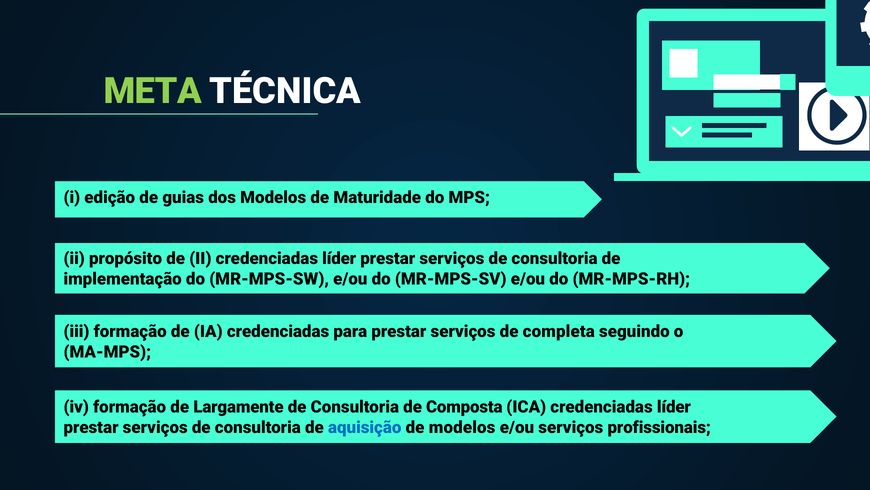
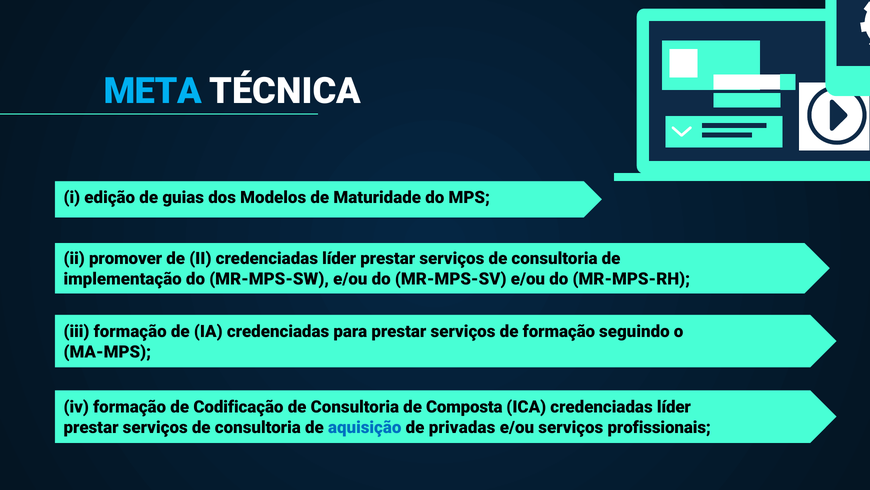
META colour: light green -> light blue (153, 91)
propósito: propósito -> promover (126, 258)
de completa: completa -> formação (559, 331)
Largamente: Largamente -> Codificação (238, 407)
de modelos: modelos -> privadas (462, 427)
